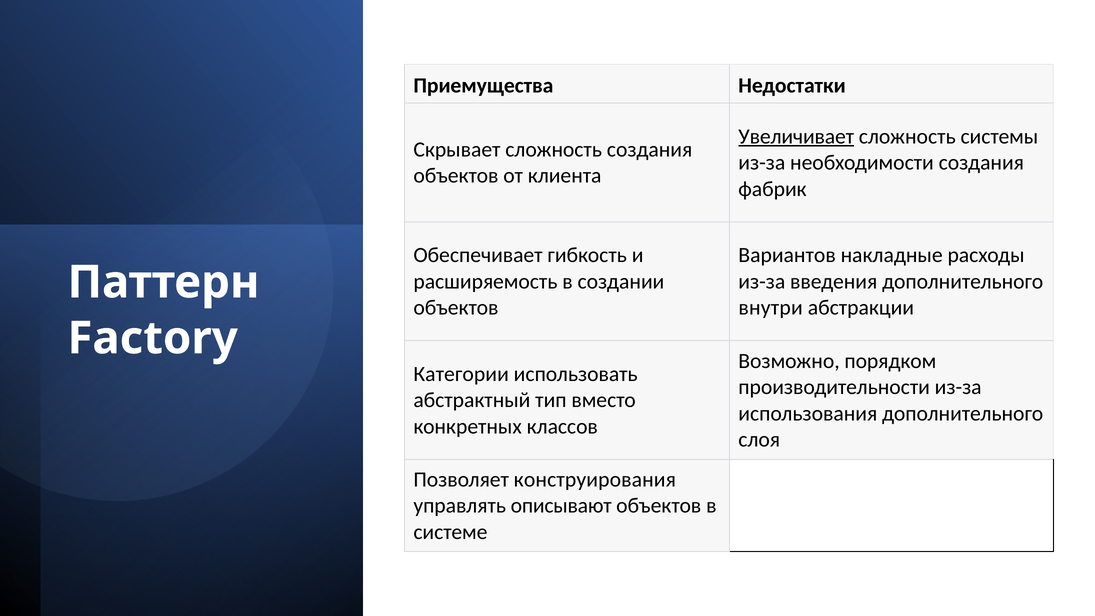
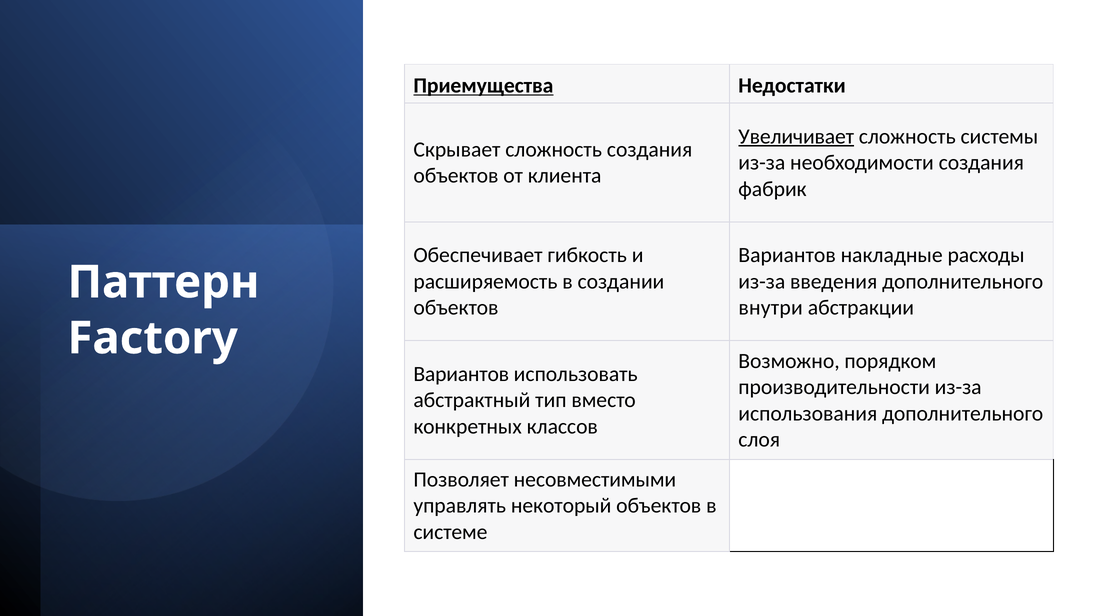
Приемущества underline: none -> present (483, 86)
Категории: Категории -> Вариантов (461, 374)
конструирования: конструирования -> несовместимыми (595, 479)
описывают: описывают -> некоторый (561, 506)
